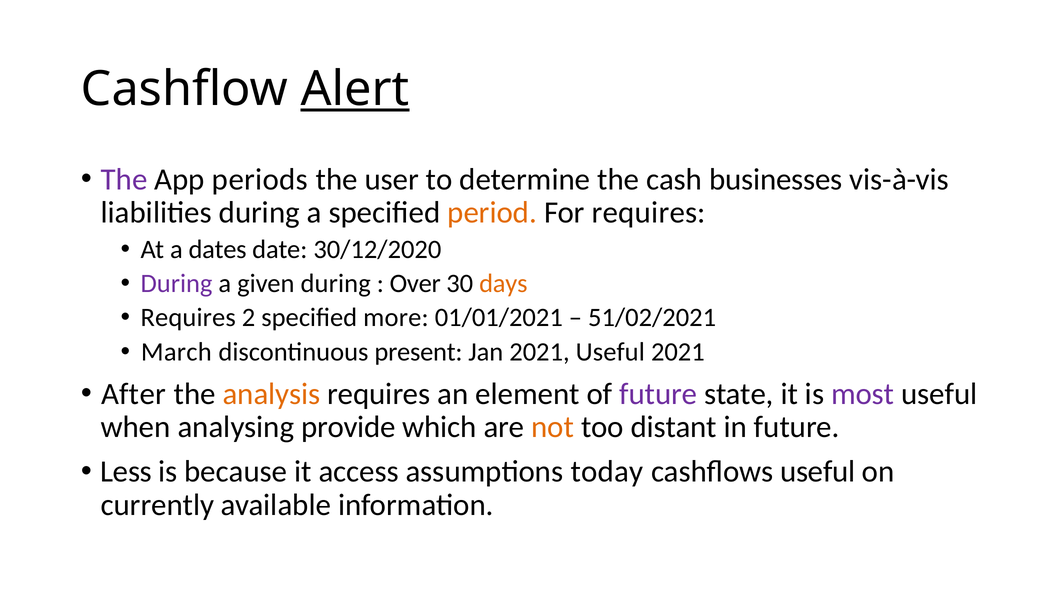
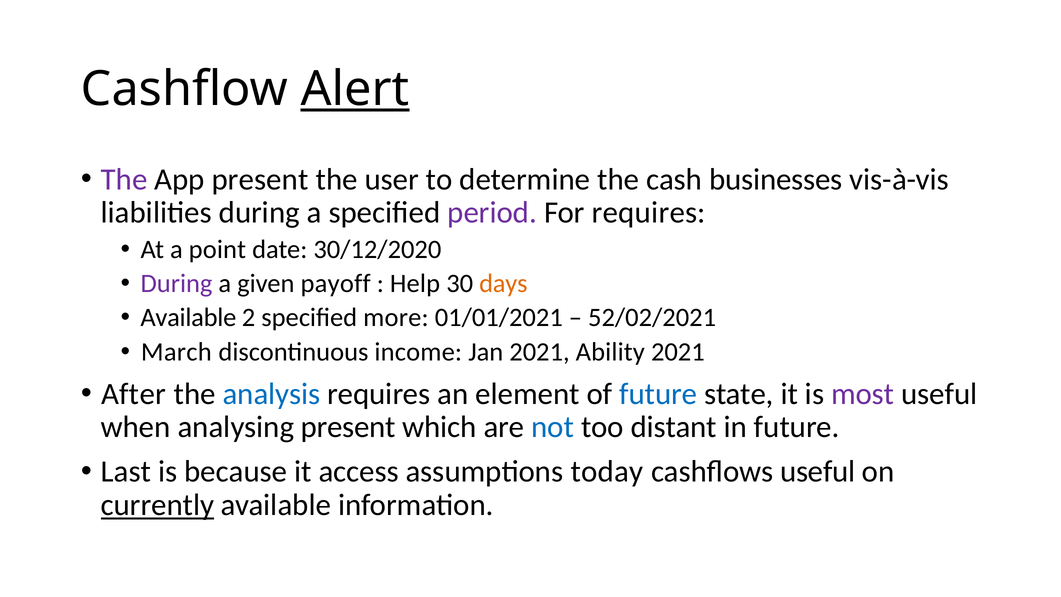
App periods: periods -> present (260, 179)
period colour: orange -> purple (492, 213)
dates: dates -> point (217, 249)
given during: during -> payoff (336, 283)
Over: Over -> Help (415, 283)
Requires: Requires -> Available (188, 318)
51/02/2021: 51/02/2021 -> 52/02/2021 (652, 318)
present: present -> income (418, 352)
2021 Useful: Useful -> Ability (610, 352)
analysis colour: orange -> blue (271, 394)
future colour: purple -> blue (658, 394)
analysing provide: provide -> present (348, 427)
not colour: orange -> blue (553, 427)
Less: Less -> Last (126, 471)
currently underline: none -> present (157, 505)
